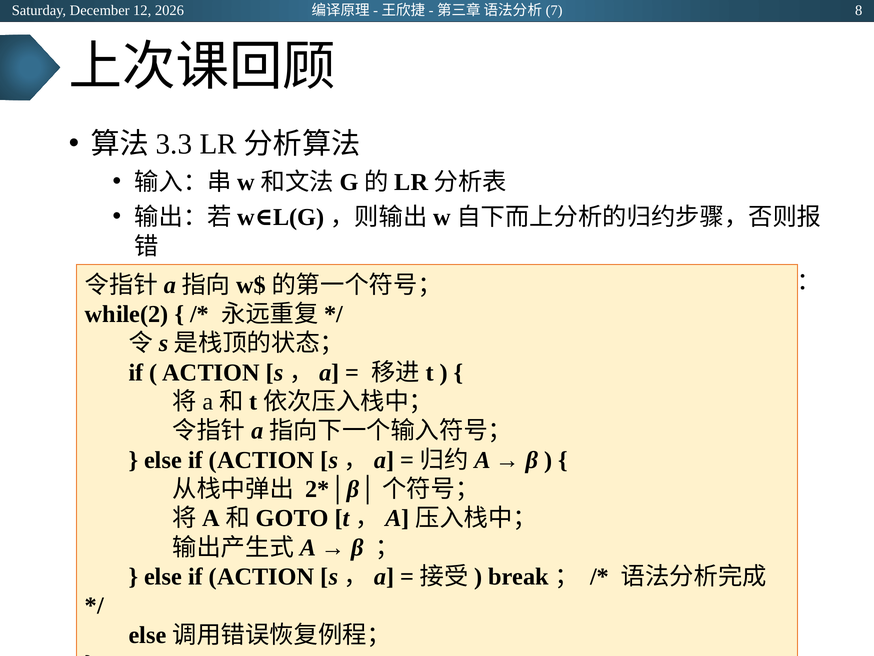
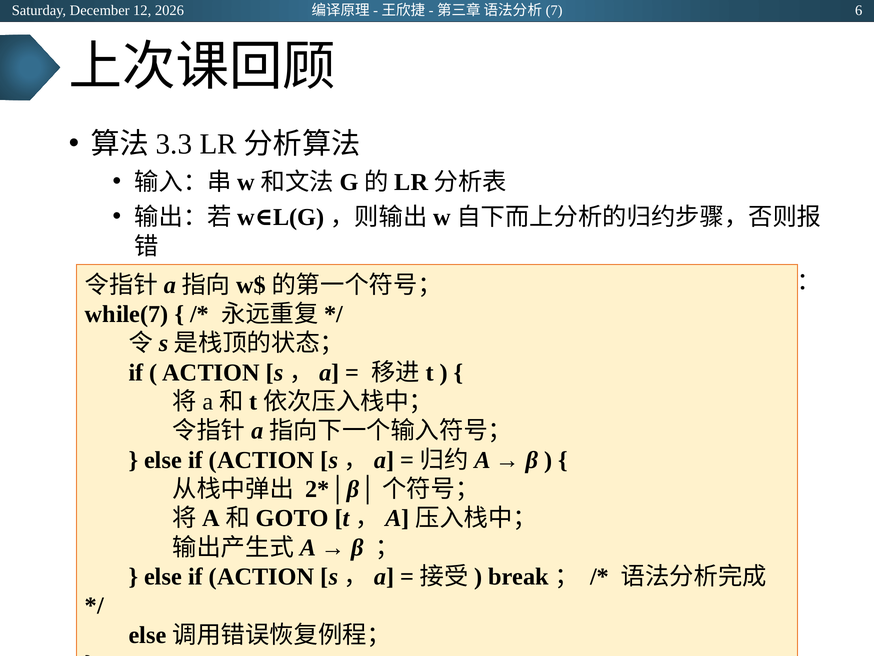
8: 8 -> 6 (859, 11)
while(2: while(2 -> while(7 (127, 314)
